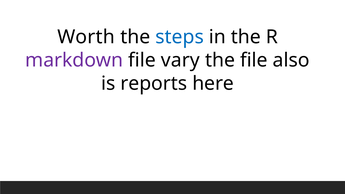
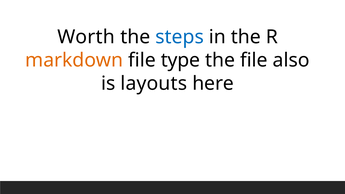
markdown colour: purple -> orange (74, 60)
vary: vary -> type (180, 60)
reports: reports -> layouts (154, 83)
